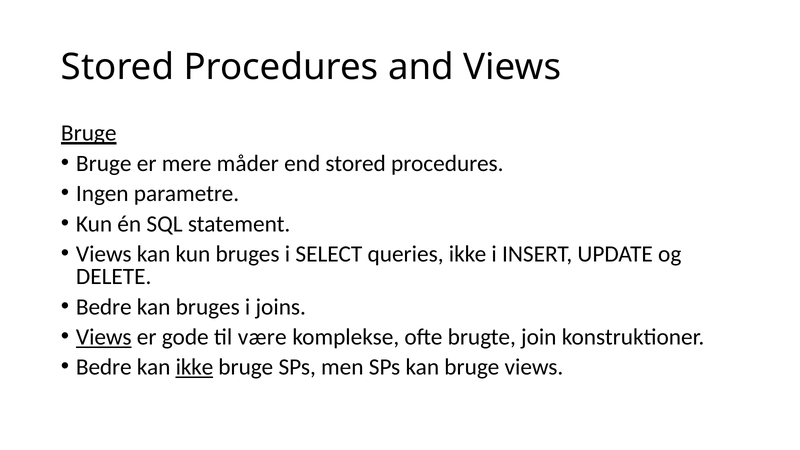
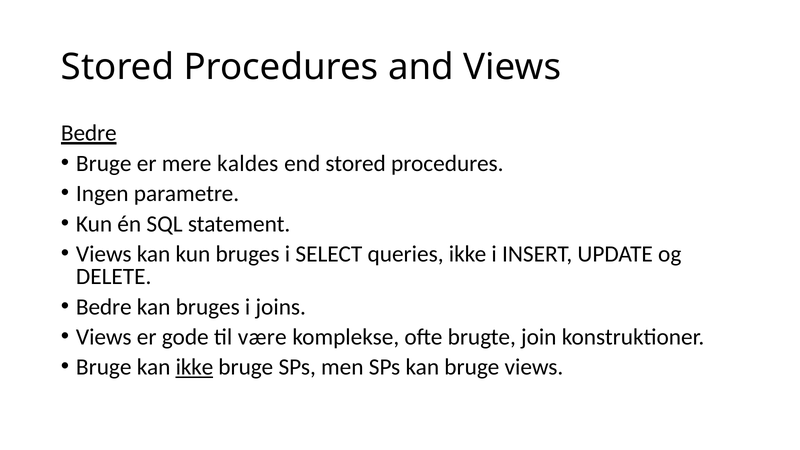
Bruge: Bruge -> Bedre (89, 133)
måder: måder -> kaldes (248, 163)
Views underline: present -> none (104, 337)
Bedre: Bedre -> Bruge (104, 367)
